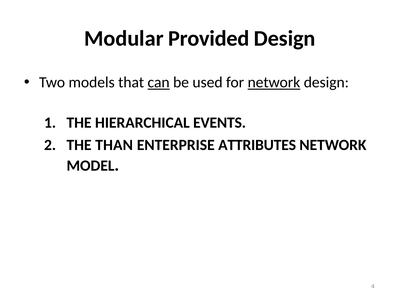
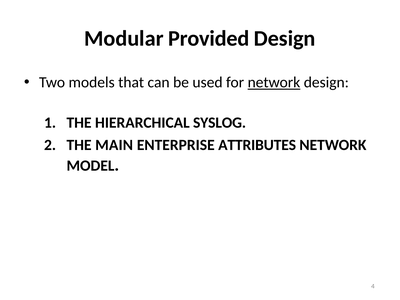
can underline: present -> none (159, 82)
EVENTS: EVENTS -> SYSLOG (220, 123)
THAN: THAN -> MAIN (114, 145)
